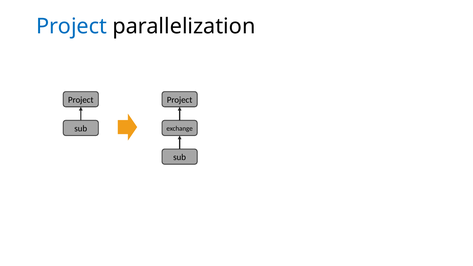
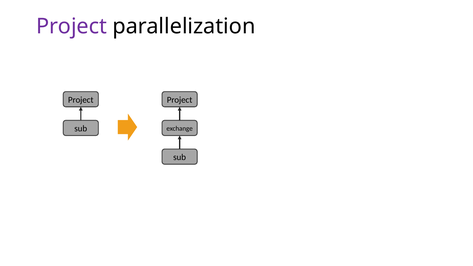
Project colour: blue -> purple (71, 26)
